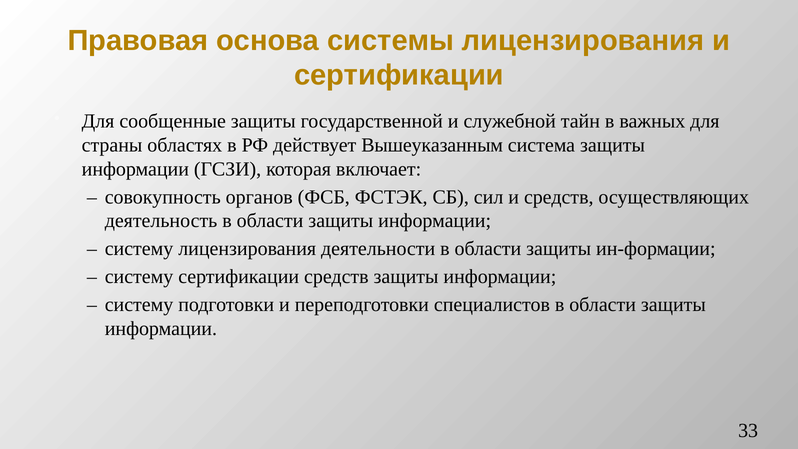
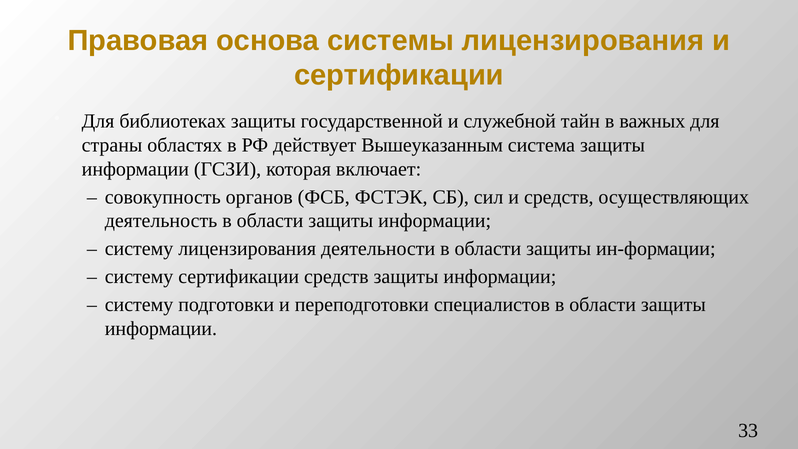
сообщенные: сообщенные -> библиотеках (173, 121)
